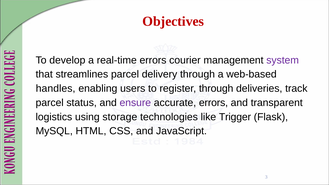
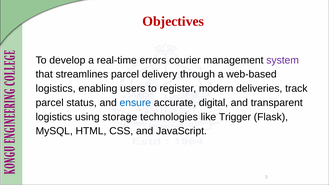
handles: handles -> logistics (56, 89)
register through: through -> modern (216, 89)
ensure colour: purple -> blue (135, 103)
accurate errors: errors -> digital (213, 103)
